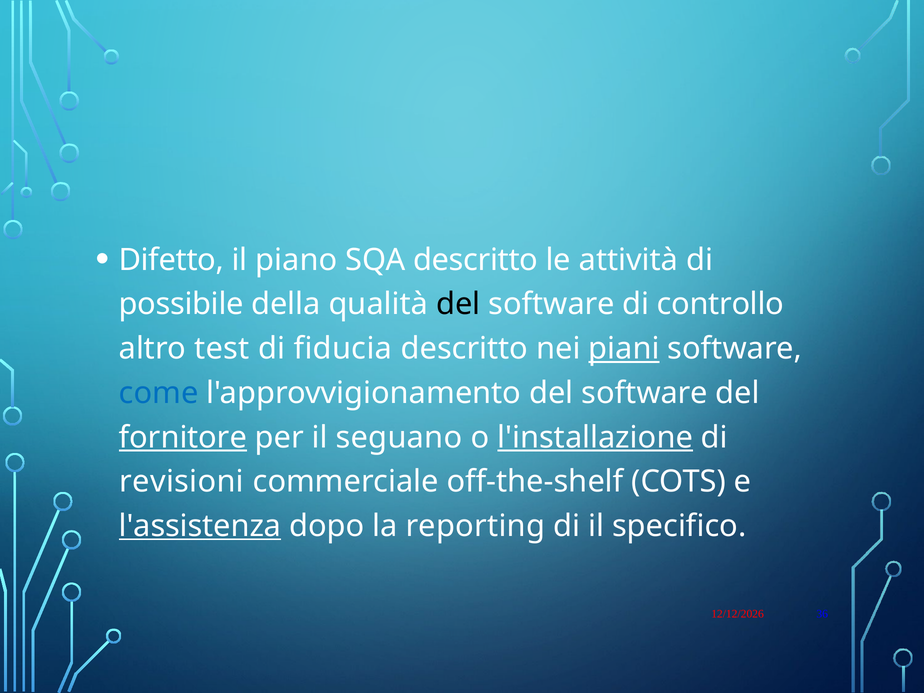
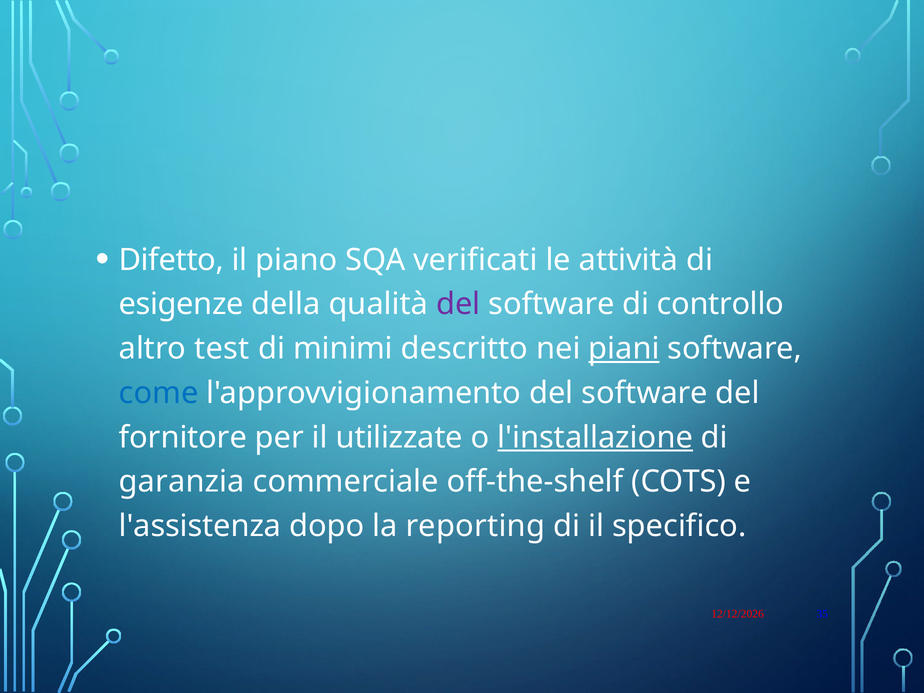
SQA descritto: descritto -> verificati (475, 260)
possibile: possibile -> esigenze (181, 304)
del colour: black -> purple (458, 304)
fiducia: fiducia -> minimi (343, 349)
fornitore underline: present -> none (183, 437)
seguano: seguano -> utilizzate (399, 437)
revisioni: revisioni -> garanzia (182, 482)
l'assistenza underline: present -> none (200, 526)
36: 36 -> 35 (822, 614)
